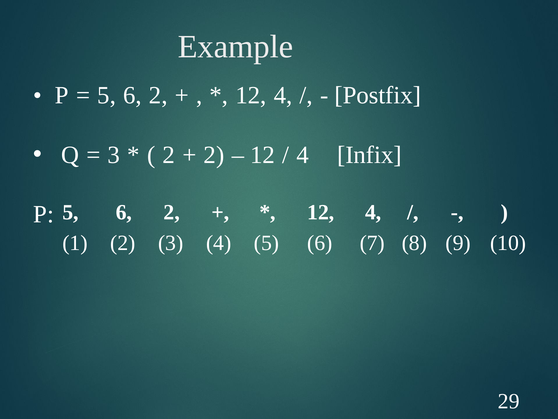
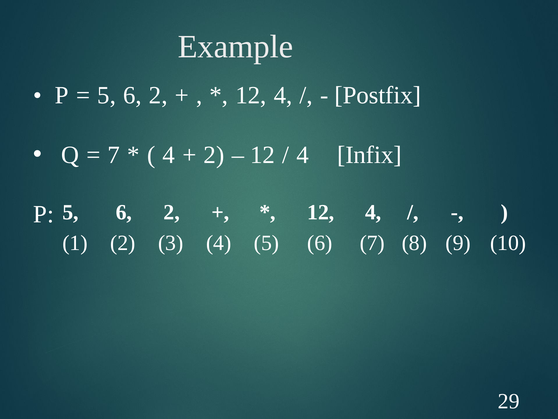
3: 3 -> 7 (114, 155)
2: 2 -> 4 (169, 155)
